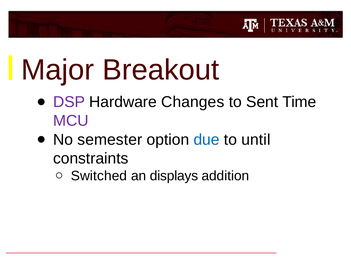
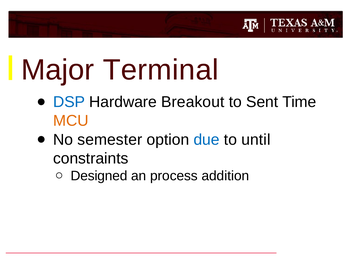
Breakout: Breakout -> Terminal (161, 70)
DSP colour: purple -> blue (69, 102)
Changes: Changes -> Breakout (193, 102)
MCU colour: purple -> orange (71, 120)
Switched: Switched -> Designed (99, 175)
displays: displays -> process (174, 175)
